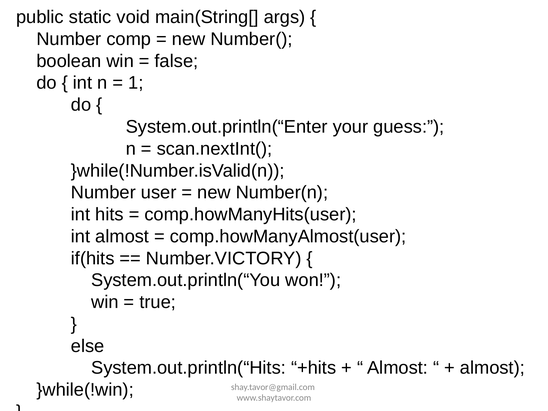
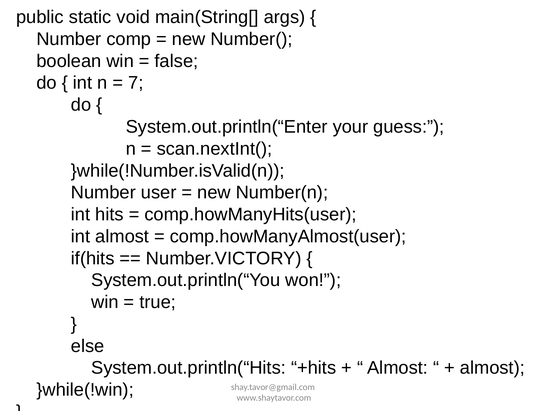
1: 1 -> 7 (136, 83)
